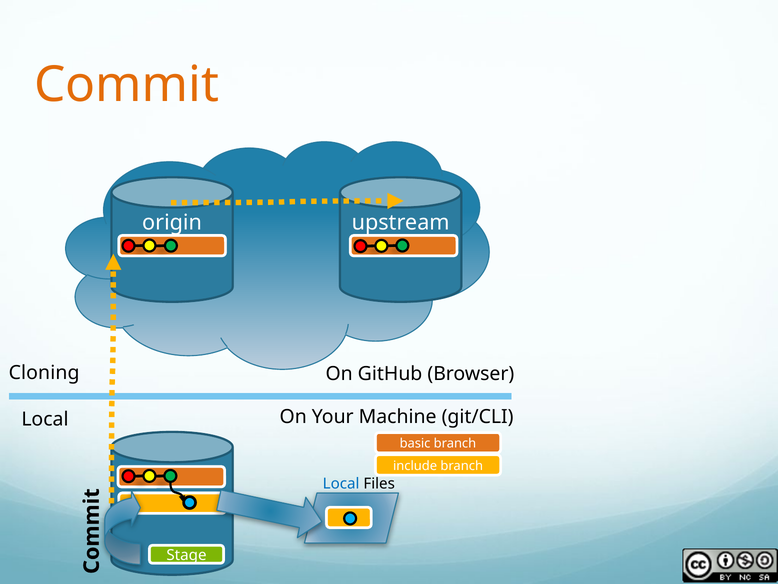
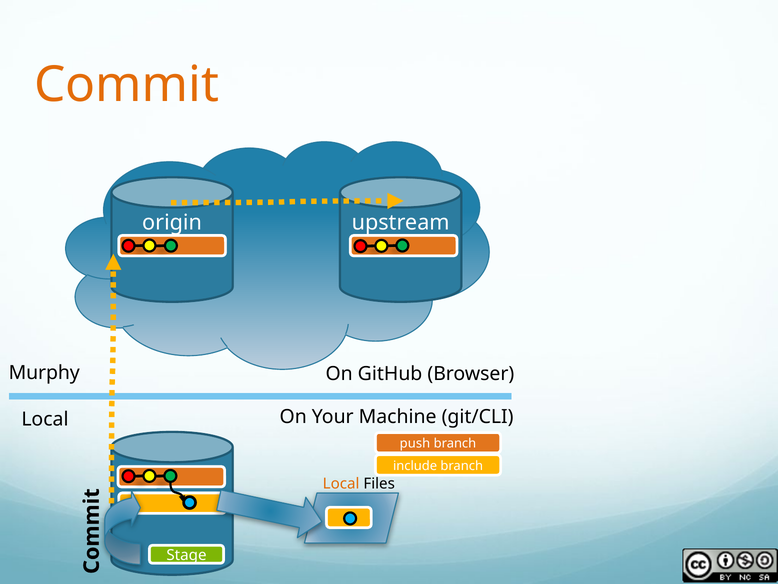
Cloning: Cloning -> Murphy (44, 373)
basic: basic -> push (415, 443)
Local colour: blue -> orange (341, 483)
